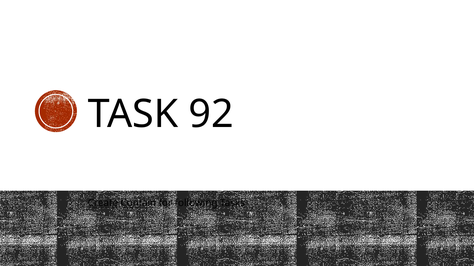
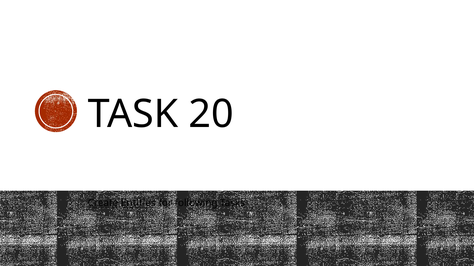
92: 92 -> 20 (211, 114)
Contain: Contain -> Entities (138, 203)
